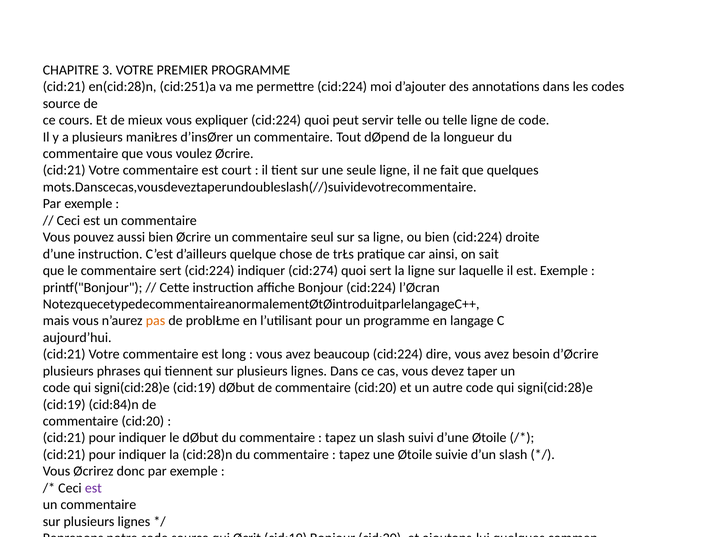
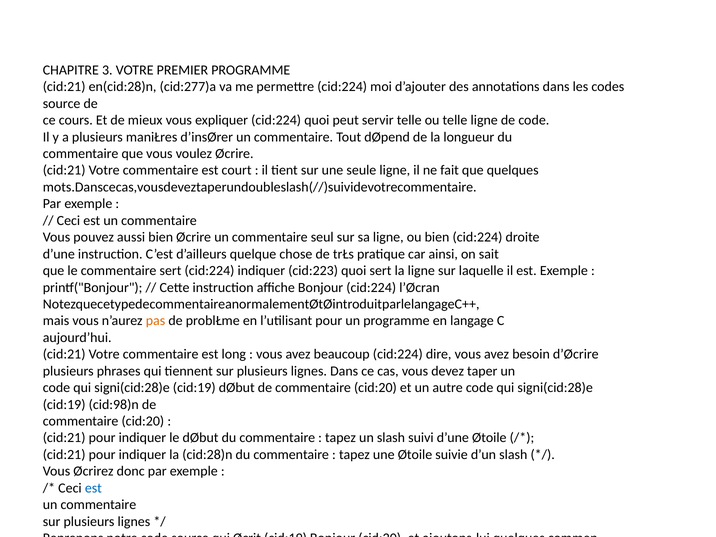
cid:251)a: cid:251)a -> cid:277)a (188, 87)
cid:274: cid:274 -> cid:223 (313, 271)
cid:84)n: cid:84)n -> cid:98)n (114, 404)
est colour: purple -> blue (93, 488)
